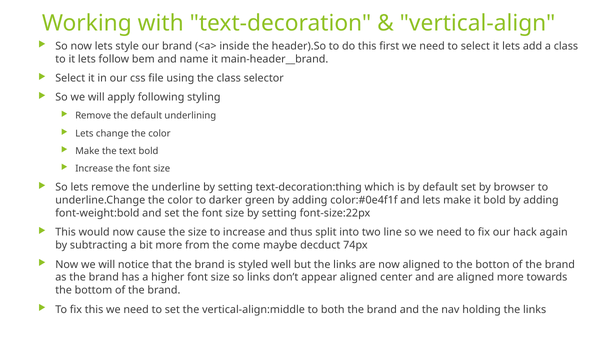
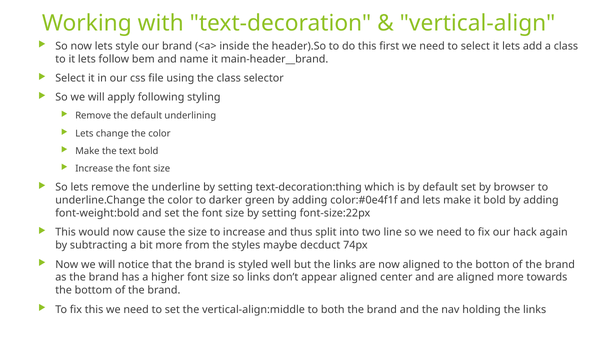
come: come -> styles (246, 246)
